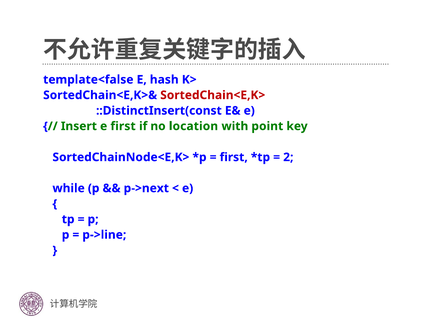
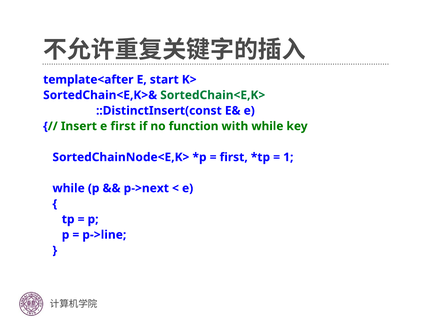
template<false: template<false -> template<after (88, 80)
hash: hash -> start (164, 80)
SortedChain<E,K> colour: red -> green (213, 95)
location: location -> function (194, 126)
with point: point -> while (267, 126)
2: 2 -> 1 (288, 157)
